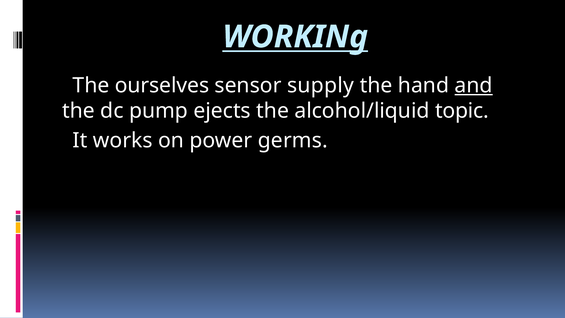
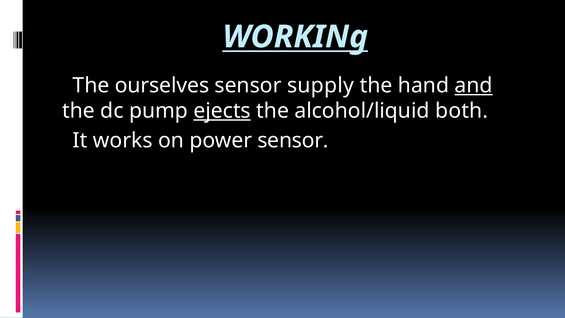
ejects underline: none -> present (222, 111)
topic: topic -> both (462, 111)
power germs: germs -> sensor (293, 140)
